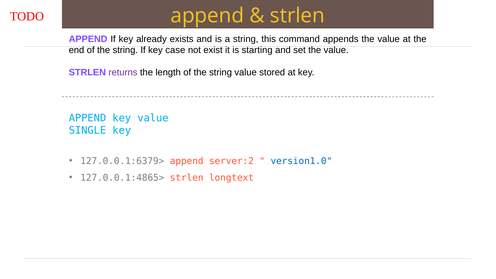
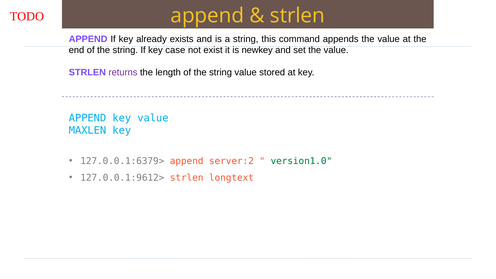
starting: starting -> newkey (257, 50)
SINGLE: SINGLE -> MAXLEN (87, 131)
version1.0 colour: blue -> green (301, 161)
127.0.0.1:4865>: 127.0.0.1:4865> -> 127.0.0.1:9612> (122, 178)
